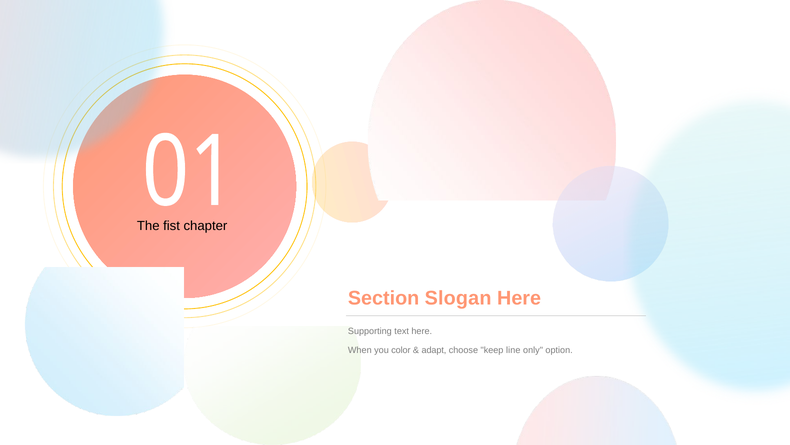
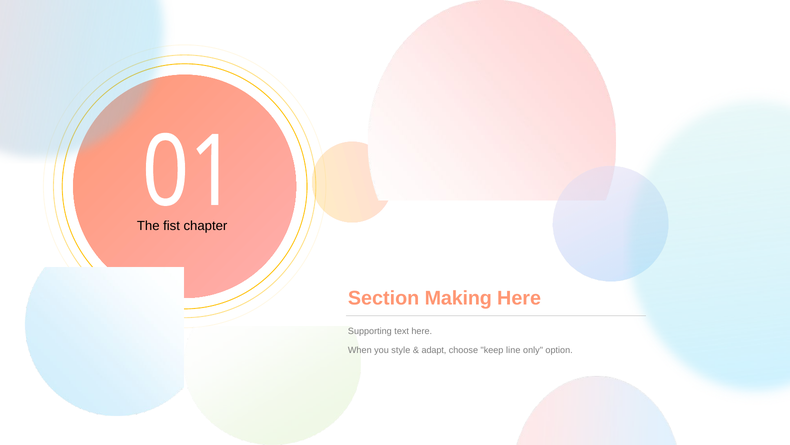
Slogan: Slogan -> Making (458, 298)
color: color -> style (401, 350)
